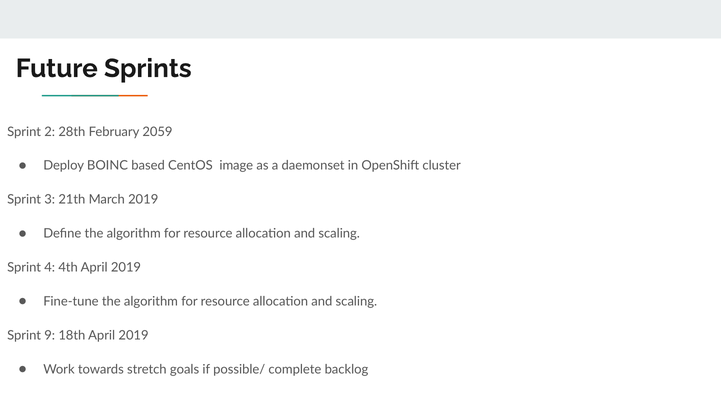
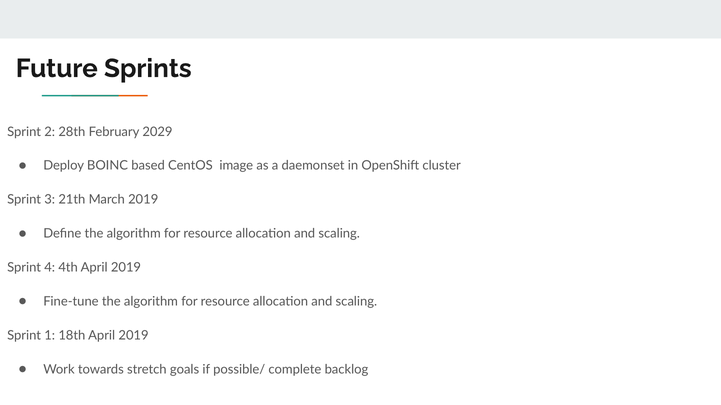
2059: 2059 -> 2029 (157, 132)
9: 9 -> 1 (50, 336)
